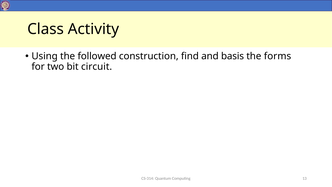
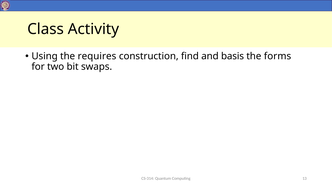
followed: followed -> requires (97, 56)
circuit: circuit -> swaps (97, 67)
